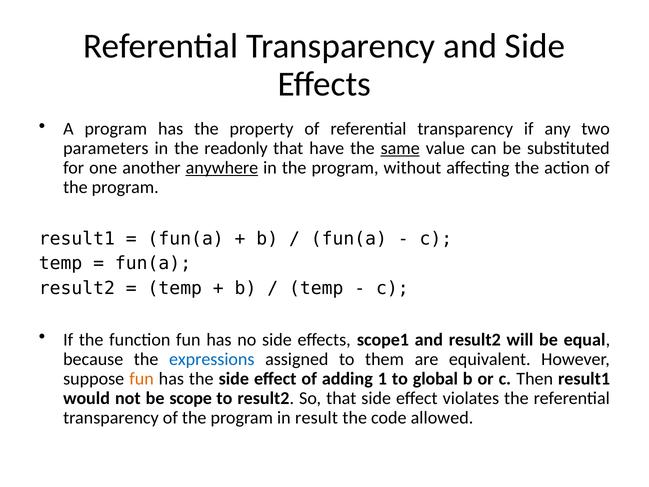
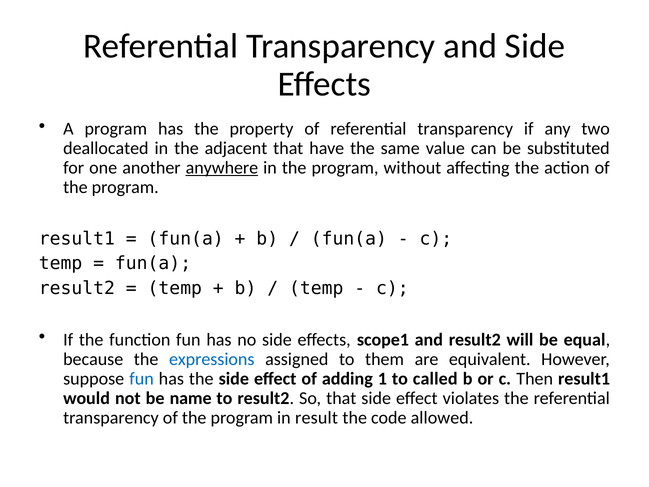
parameters: parameters -> deallocated (106, 148)
readonly: readonly -> adjacent (236, 148)
same underline: present -> none (400, 148)
fun colour: orange -> blue (142, 378)
global: global -> called (435, 378)
scope: scope -> name (191, 398)
